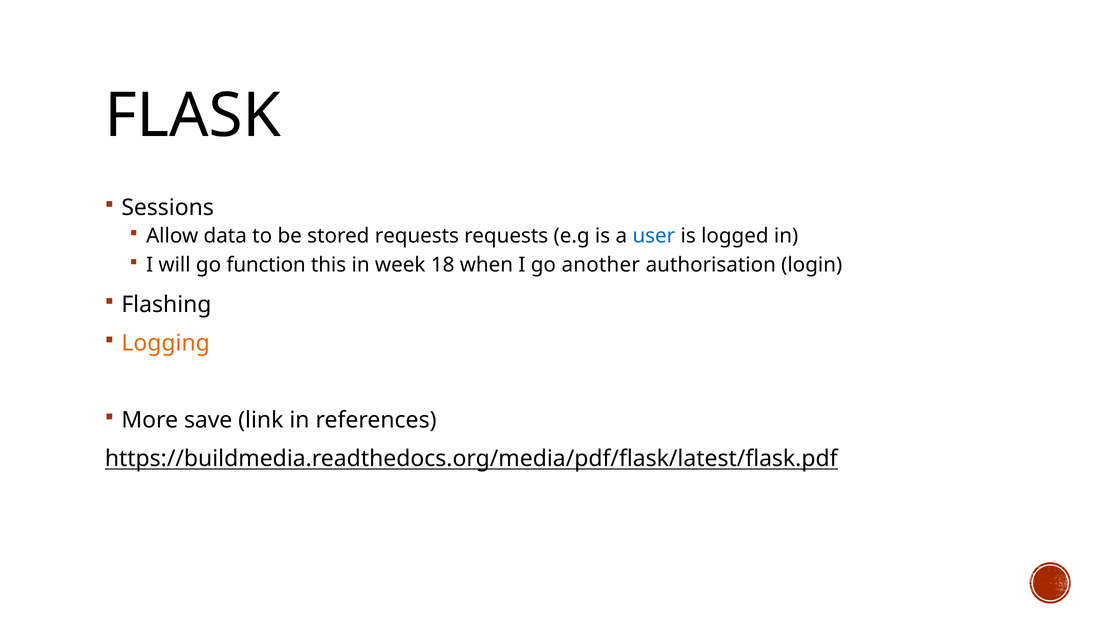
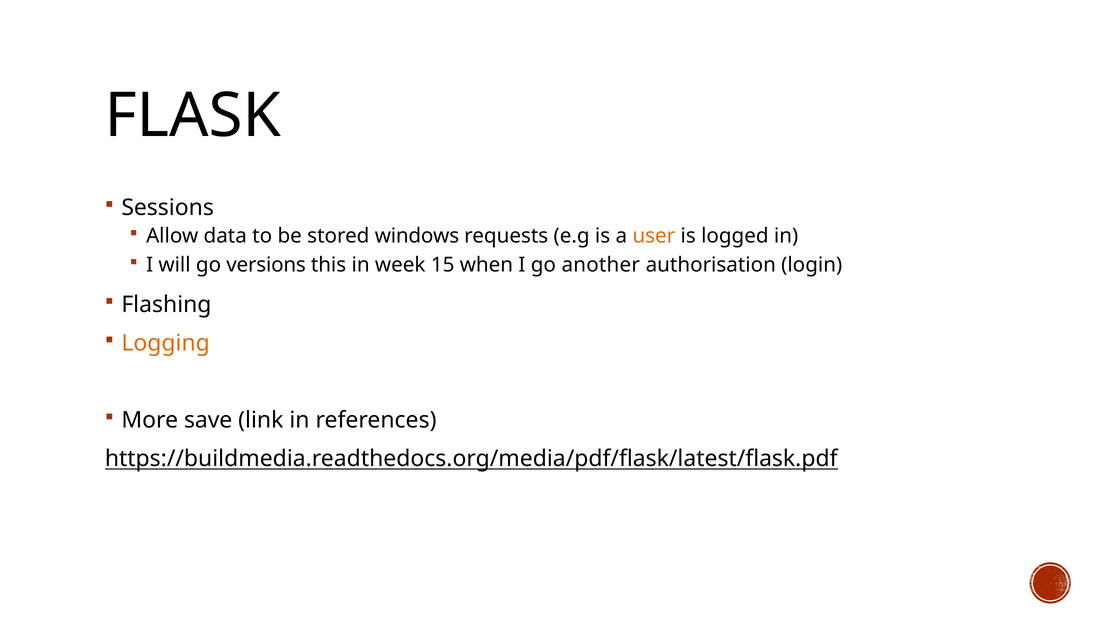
stored requests: requests -> windows (417, 236)
user colour: blue -> orange (654, 236)
function: function -> versions (266, 265)
18: 18 -> 15 (443, 265)
